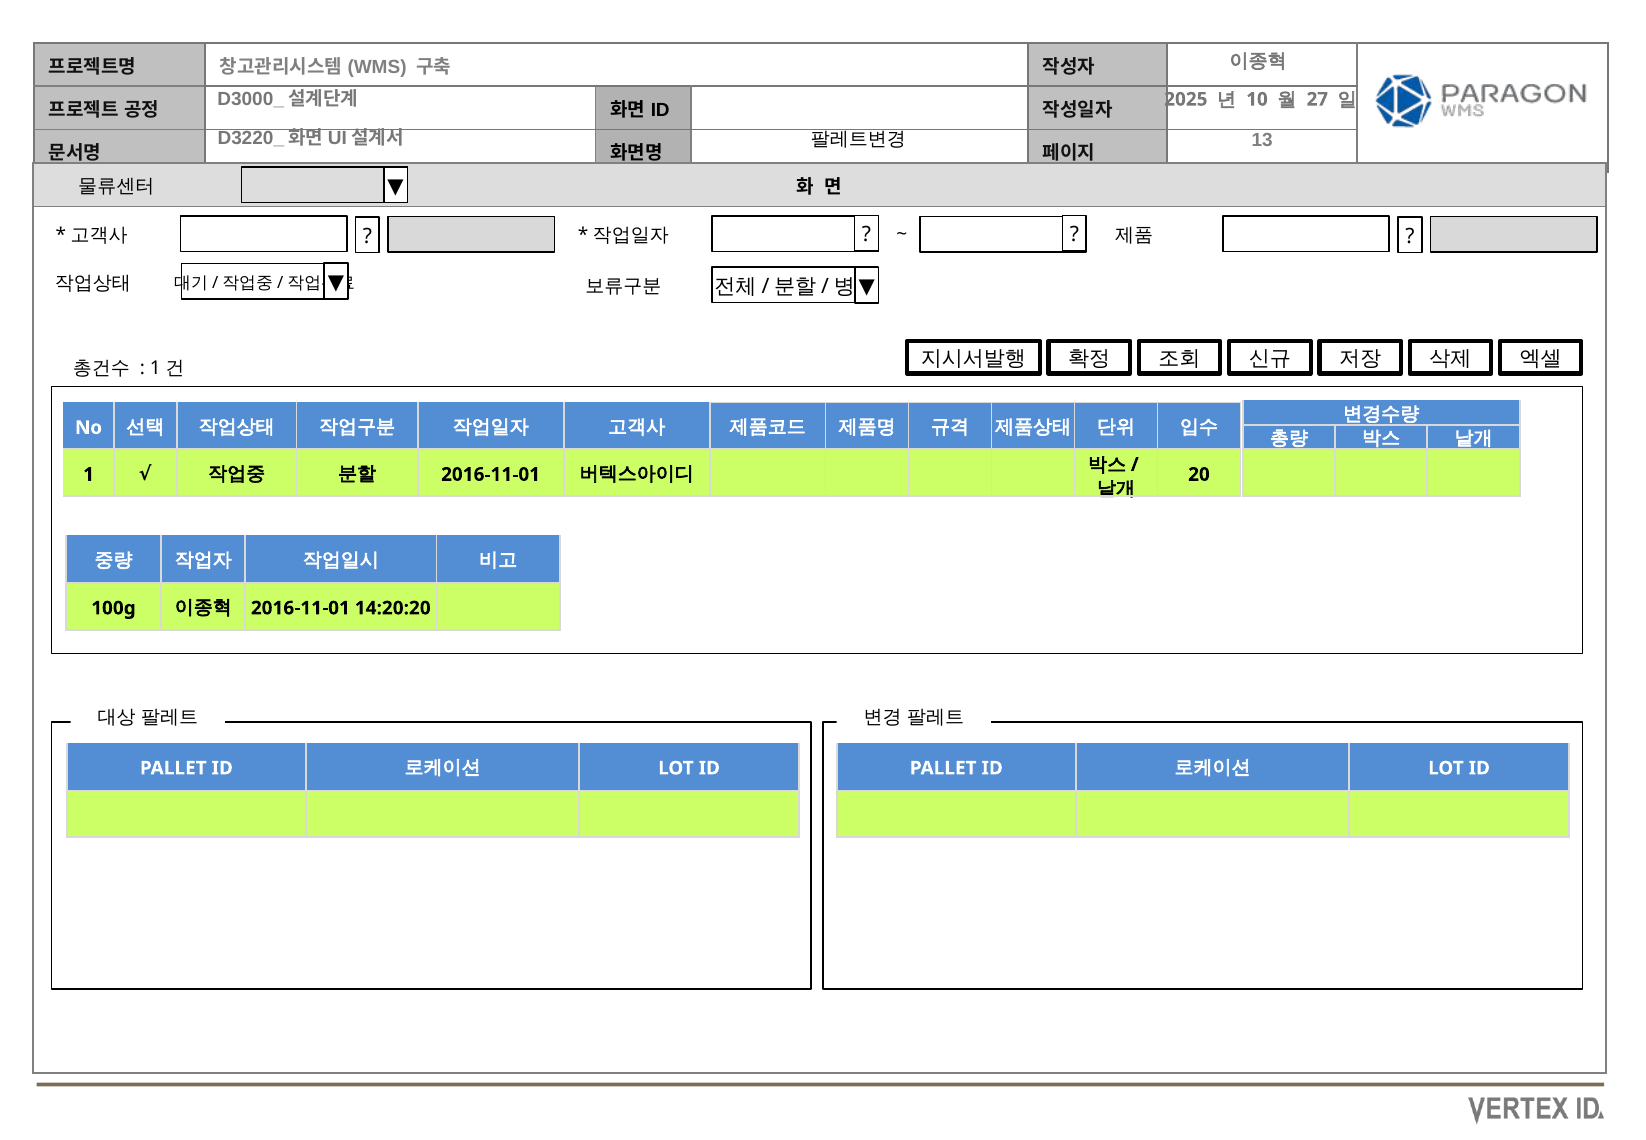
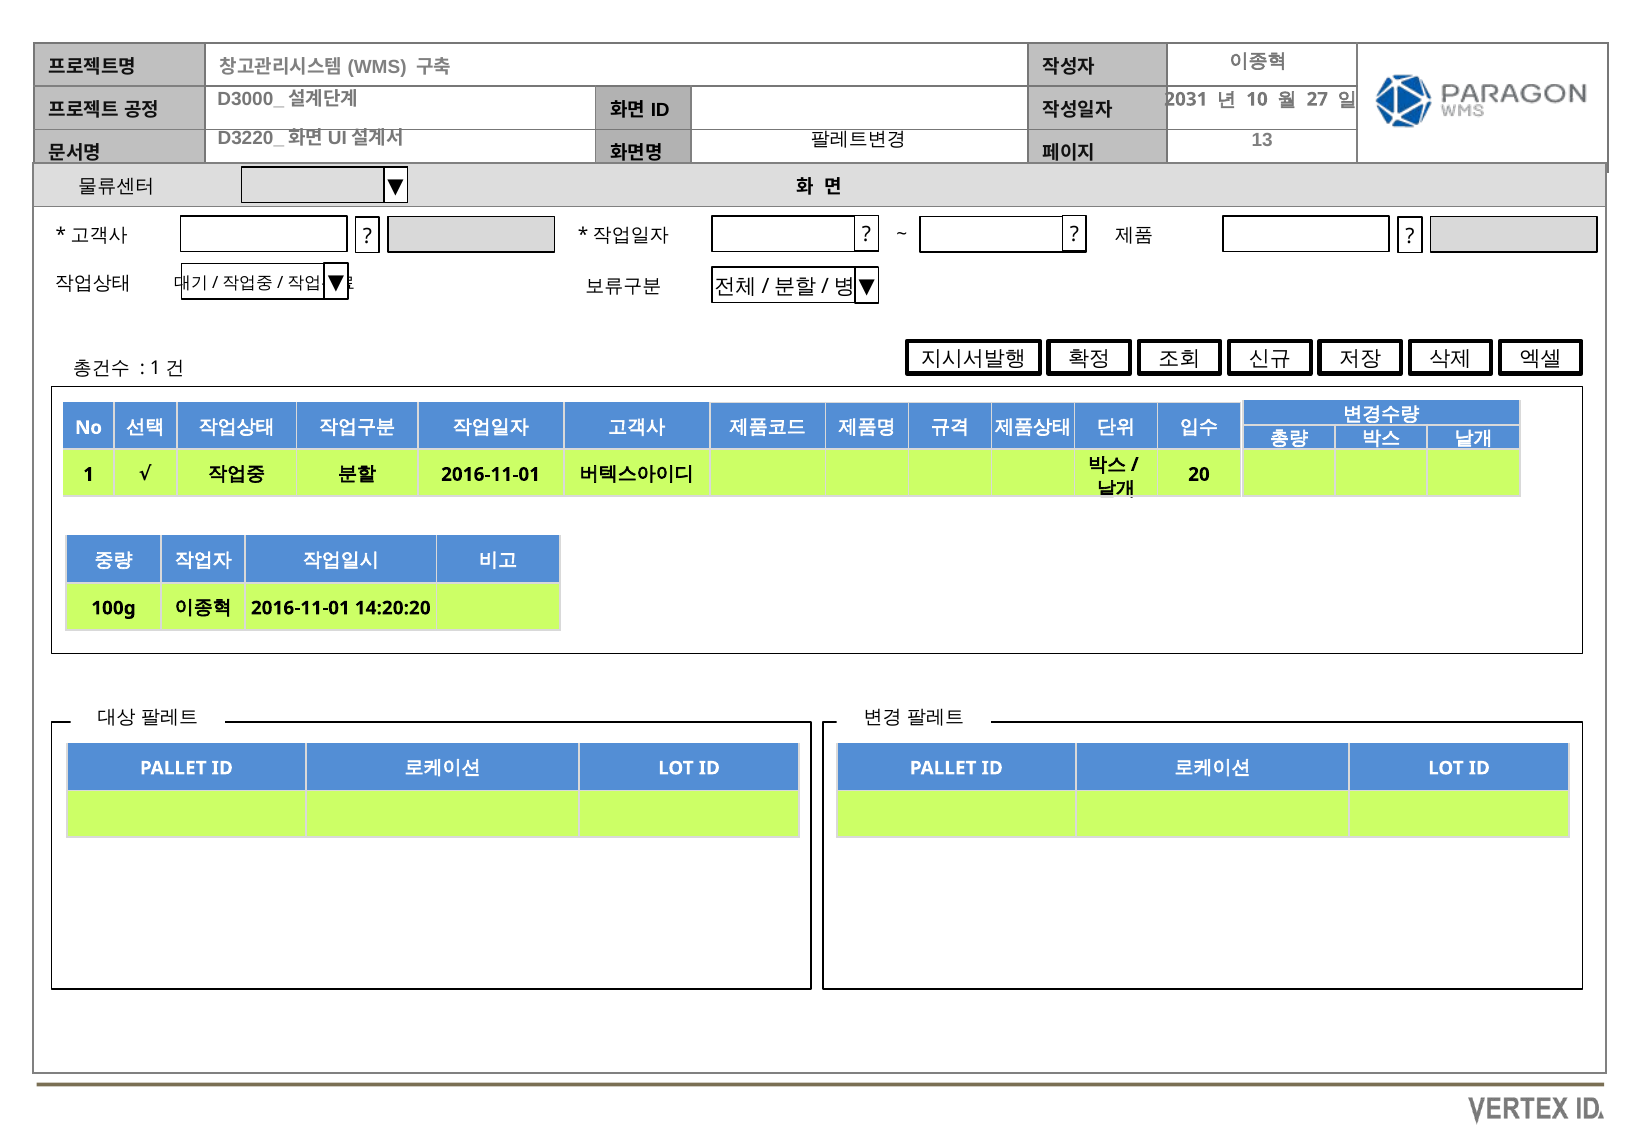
2025: 2025 -> 2031 (1186, 99)
